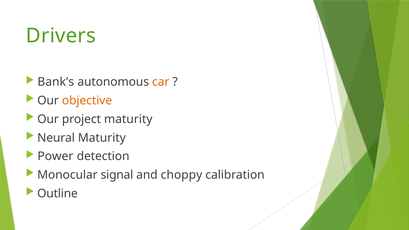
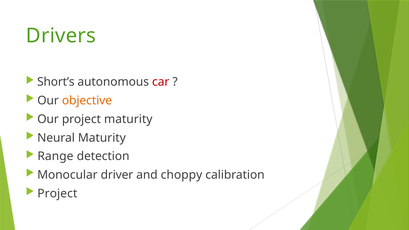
Bank’s: Bank’s -> Short’s (56, 82)
car colour: orange -> red (161, 82)
Power: Power -> Range (55, 156)
signal: signal -> driver (117, 175)
Outline: Outline -> Project (57, 194)
